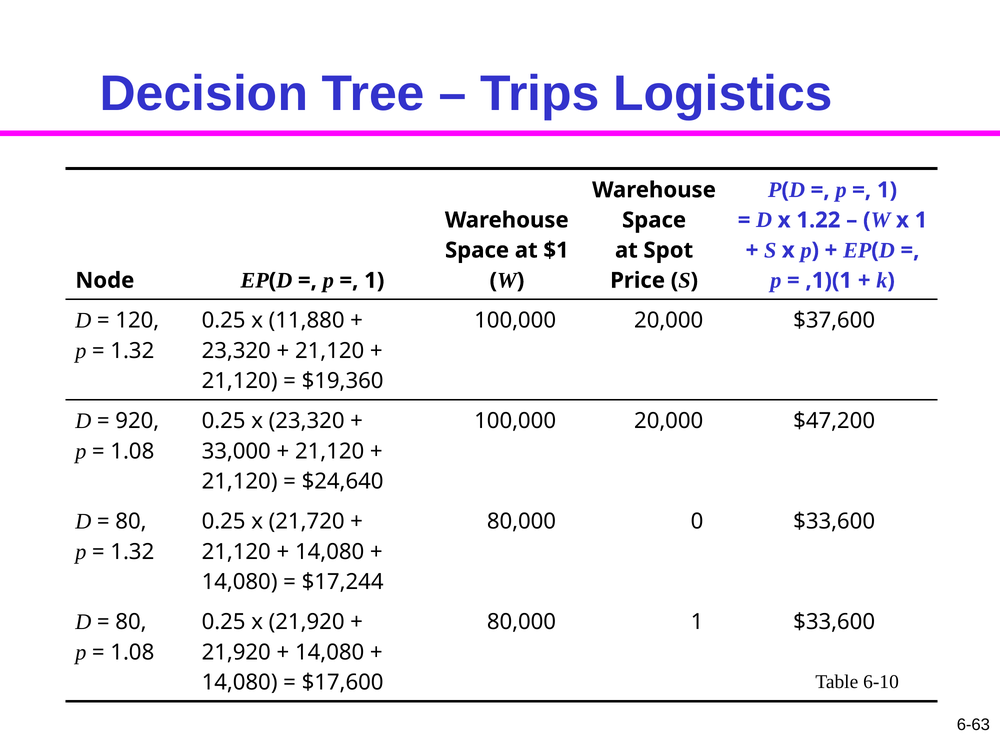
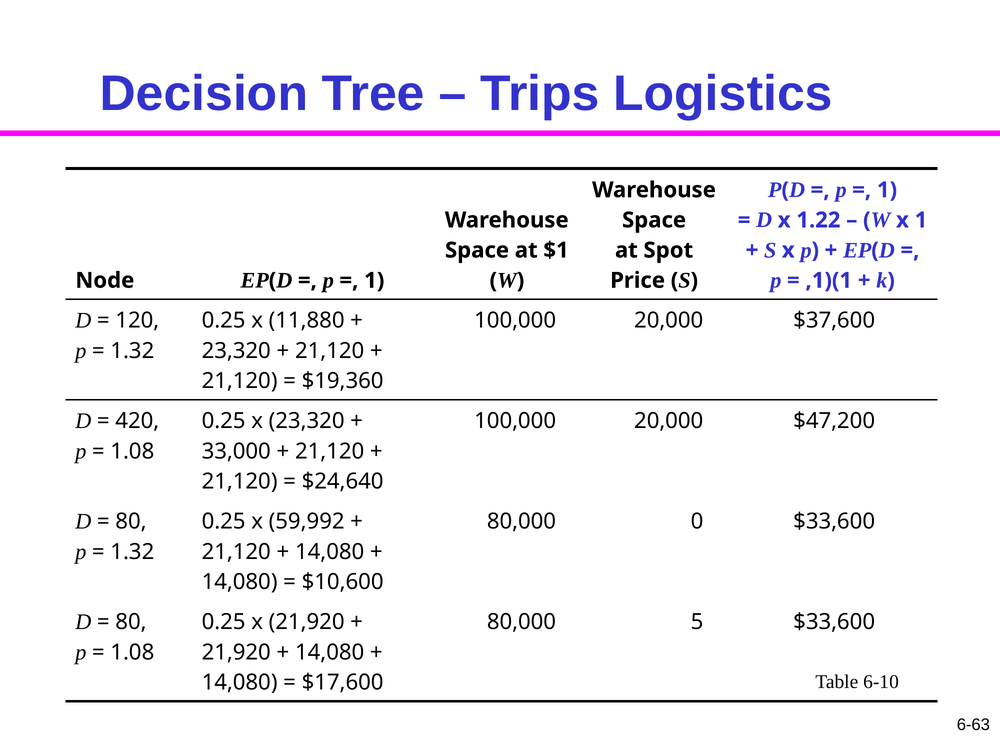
920: 920 -> 420 (137, 421)
21,720: 21,720 -> 59,992 (307, 522)
$17,244: $17,244 -> $10,600 (343, 582)
80,000 1: 1 -> 5 (697, 622)
